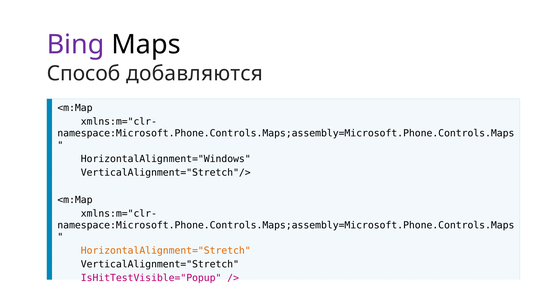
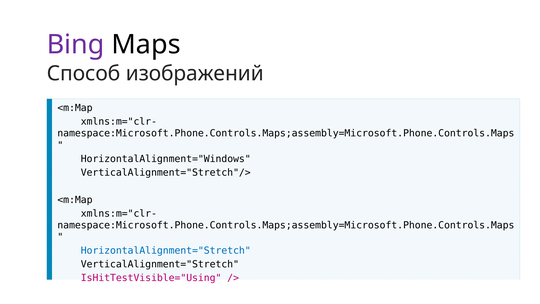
добавляются: добавляются -> изображений (195, 73)
HorizontalAlignment="Stretch colour: orange -> blue (166, 250)
IsHitTestVisible="Popup: IsHitTestVisible="Popup -> IsHitTestVisible="Using (151, 278)
